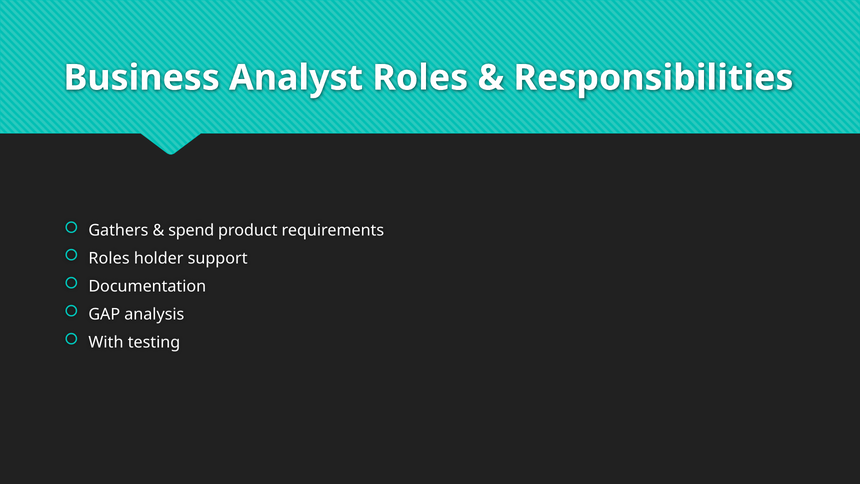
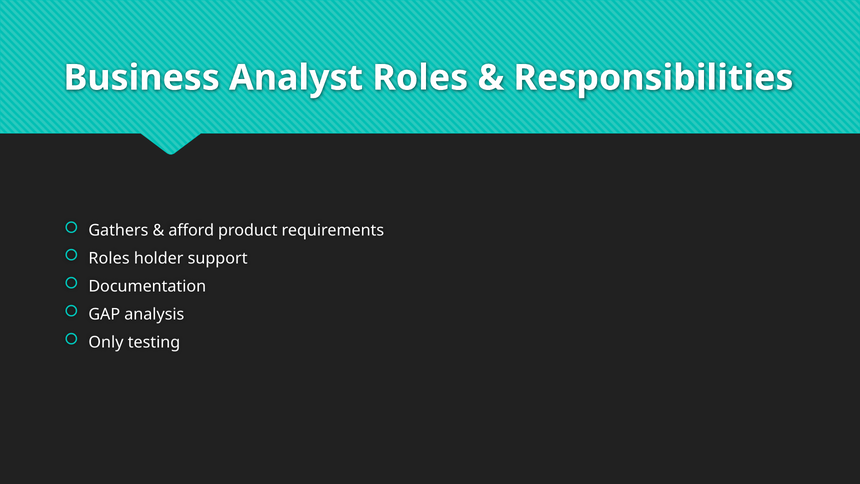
spend: spend -> afford (191, 230)
With: With -> Only (106, 342)
